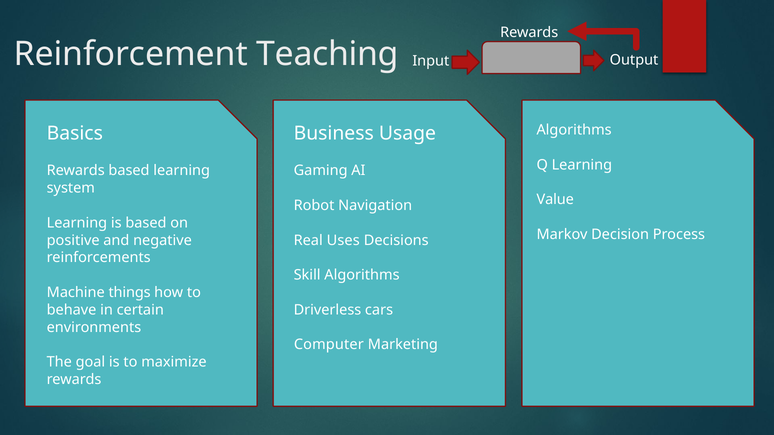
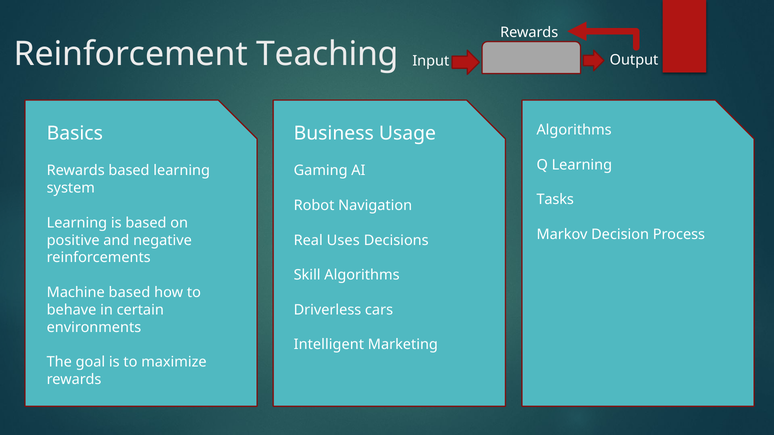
Value: Value -> Tasks (555, 200)
Machine things: things -> based (129, 293)
Computer: Computer -> Intelligent (329, 345)
